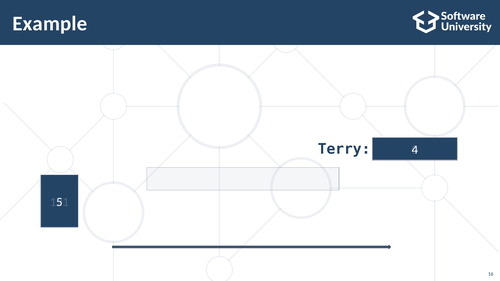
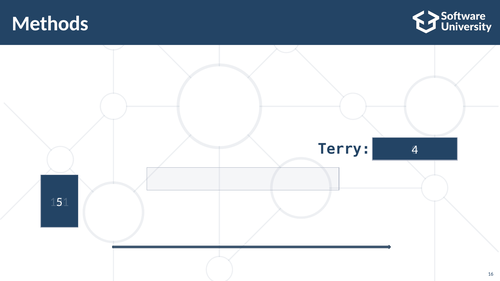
Example: Example -> Methods (50, 24)
